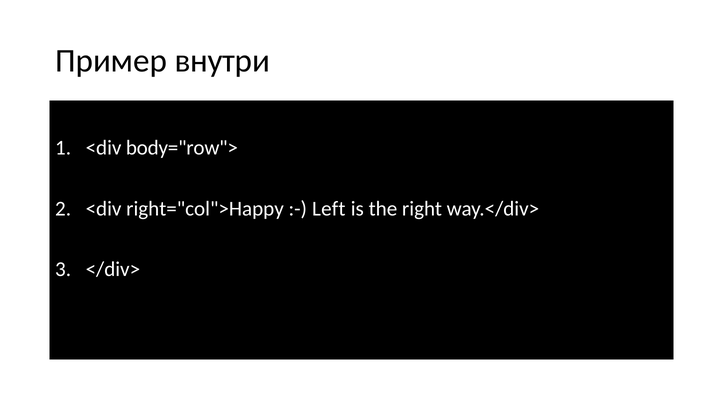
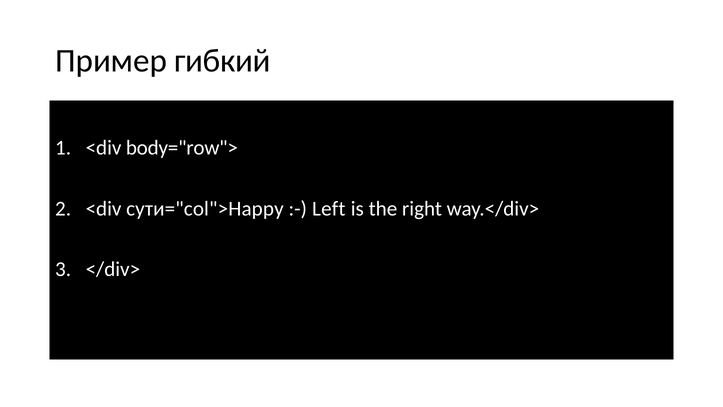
внутри: внутри -> гибкий (222, 61)
right="col">Happy: right="col">Happy -> сути="col">Happy (205, 208)
